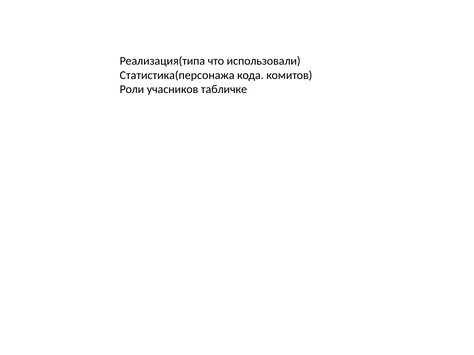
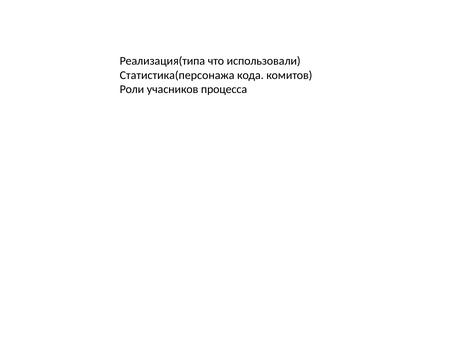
табличке: табличке -> процесса (224, 90)
